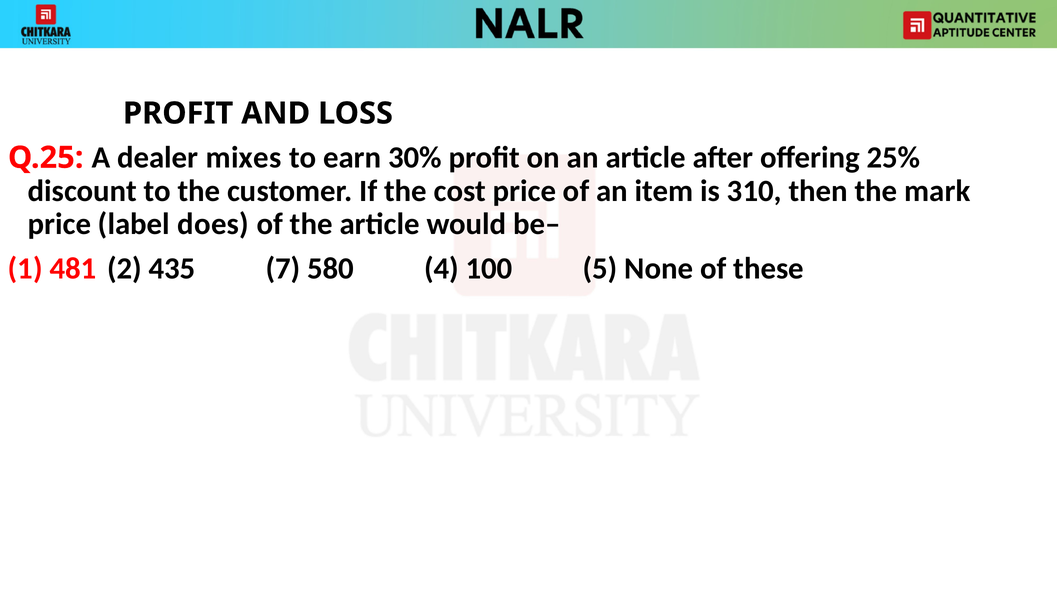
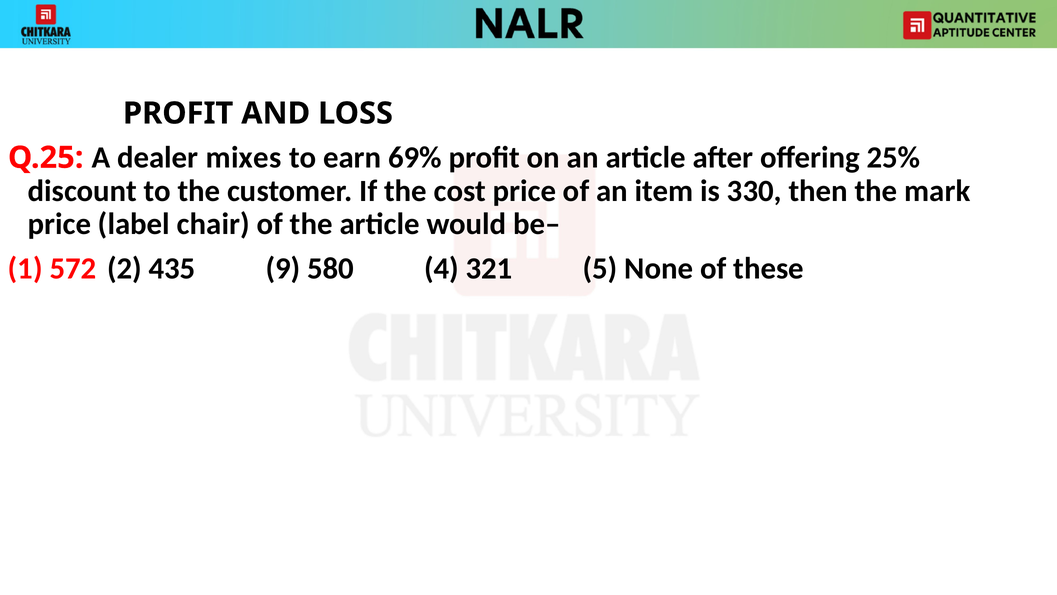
30%: 30% -> 69% (415, 158)
310: 310 -> 330 (754, 191)
does: does -> chair (213, 224)
481: 481 -> 572 (73, 268)
7: 7 -> 9 (283, 268)
100: 100 -> 321 (489, 268)
